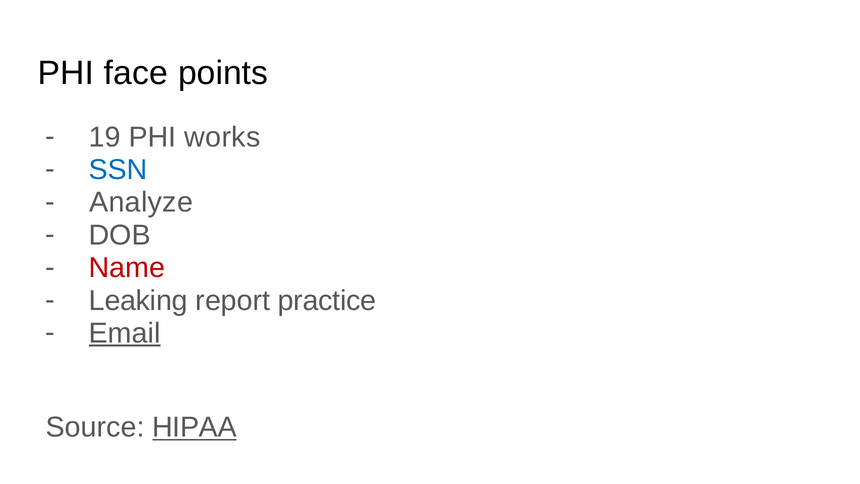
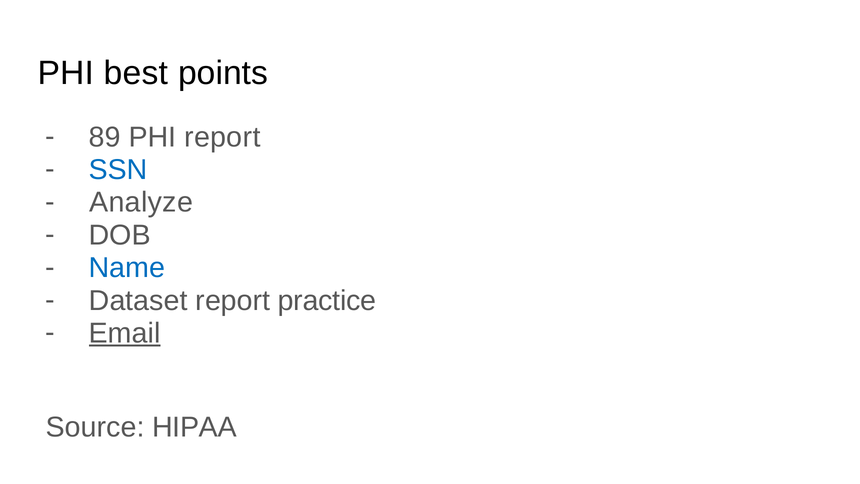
face: face -> best (136, 73)
19: 19 -> 89 (105, 137)
PHI works: works -> report (222, 137)
Name colour: red -> blue (127, 268)
Leaking: Leaking -> Dataset (138, 300)
HIPAA underline: present -> none (194, 427)
